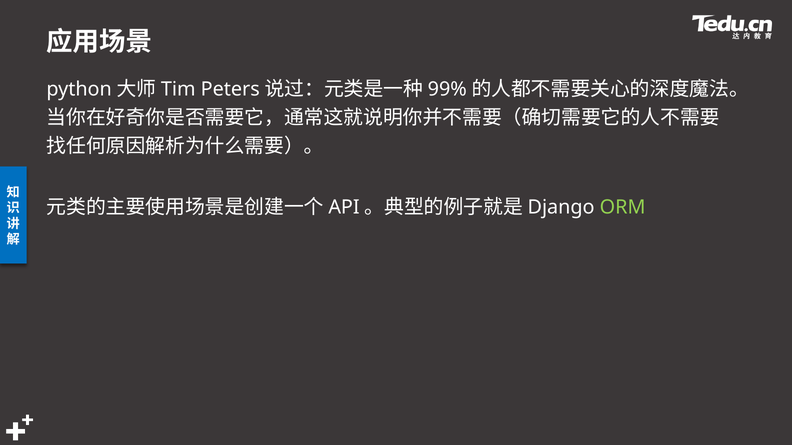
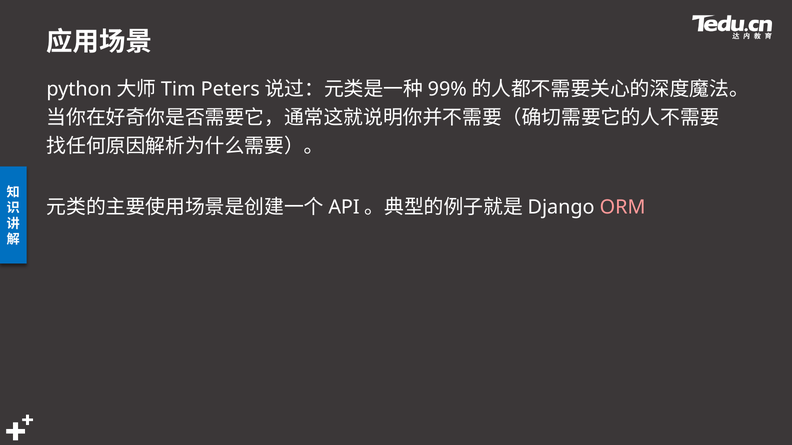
ORM colour: light green -> pink (623, 207)
